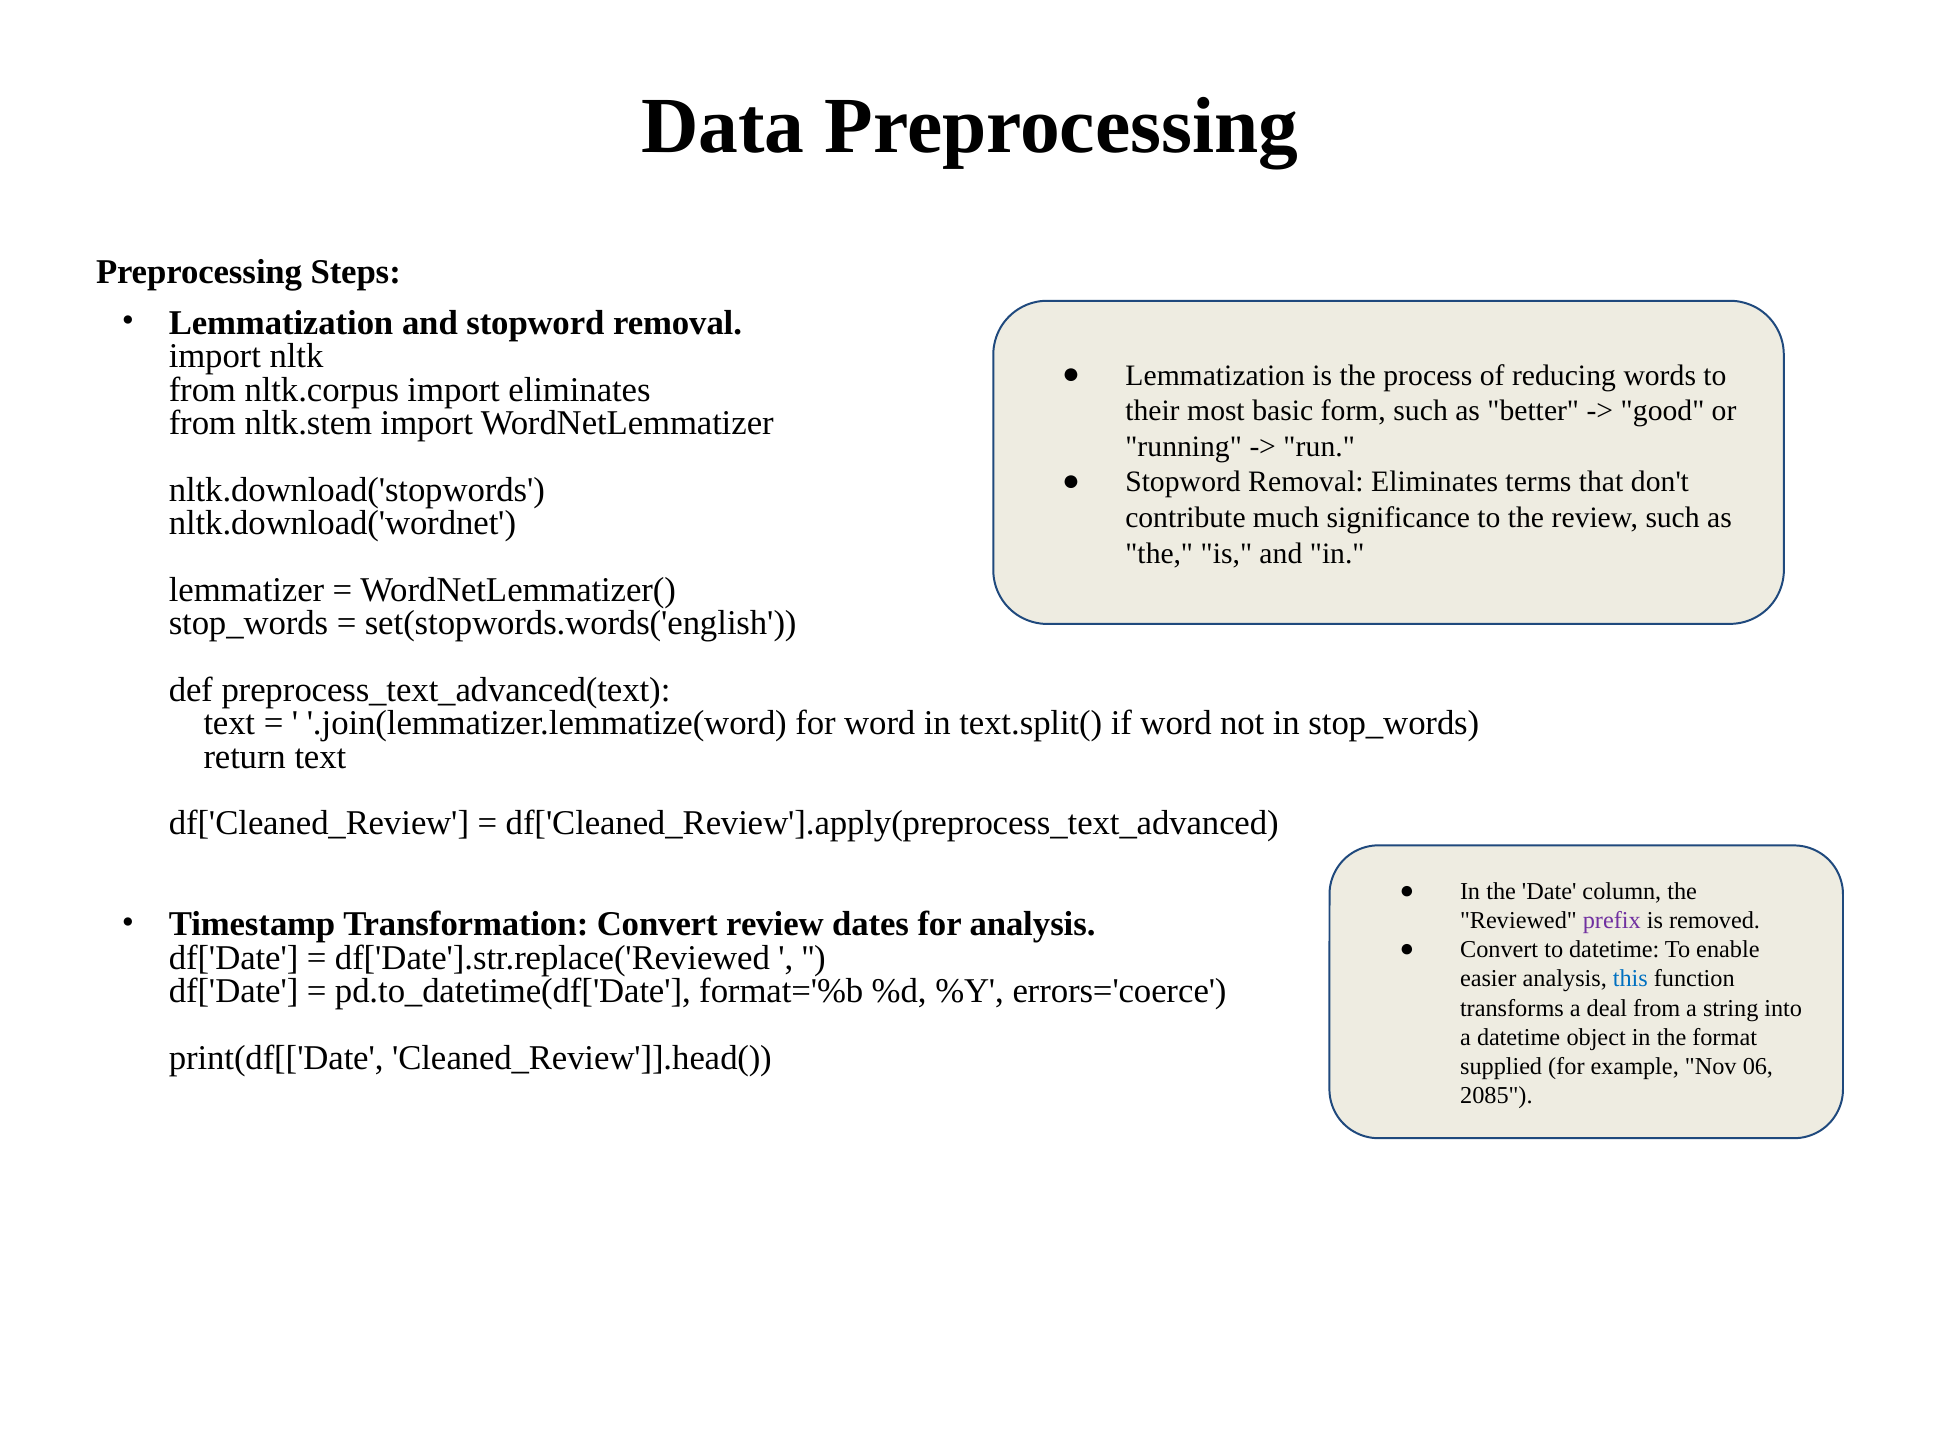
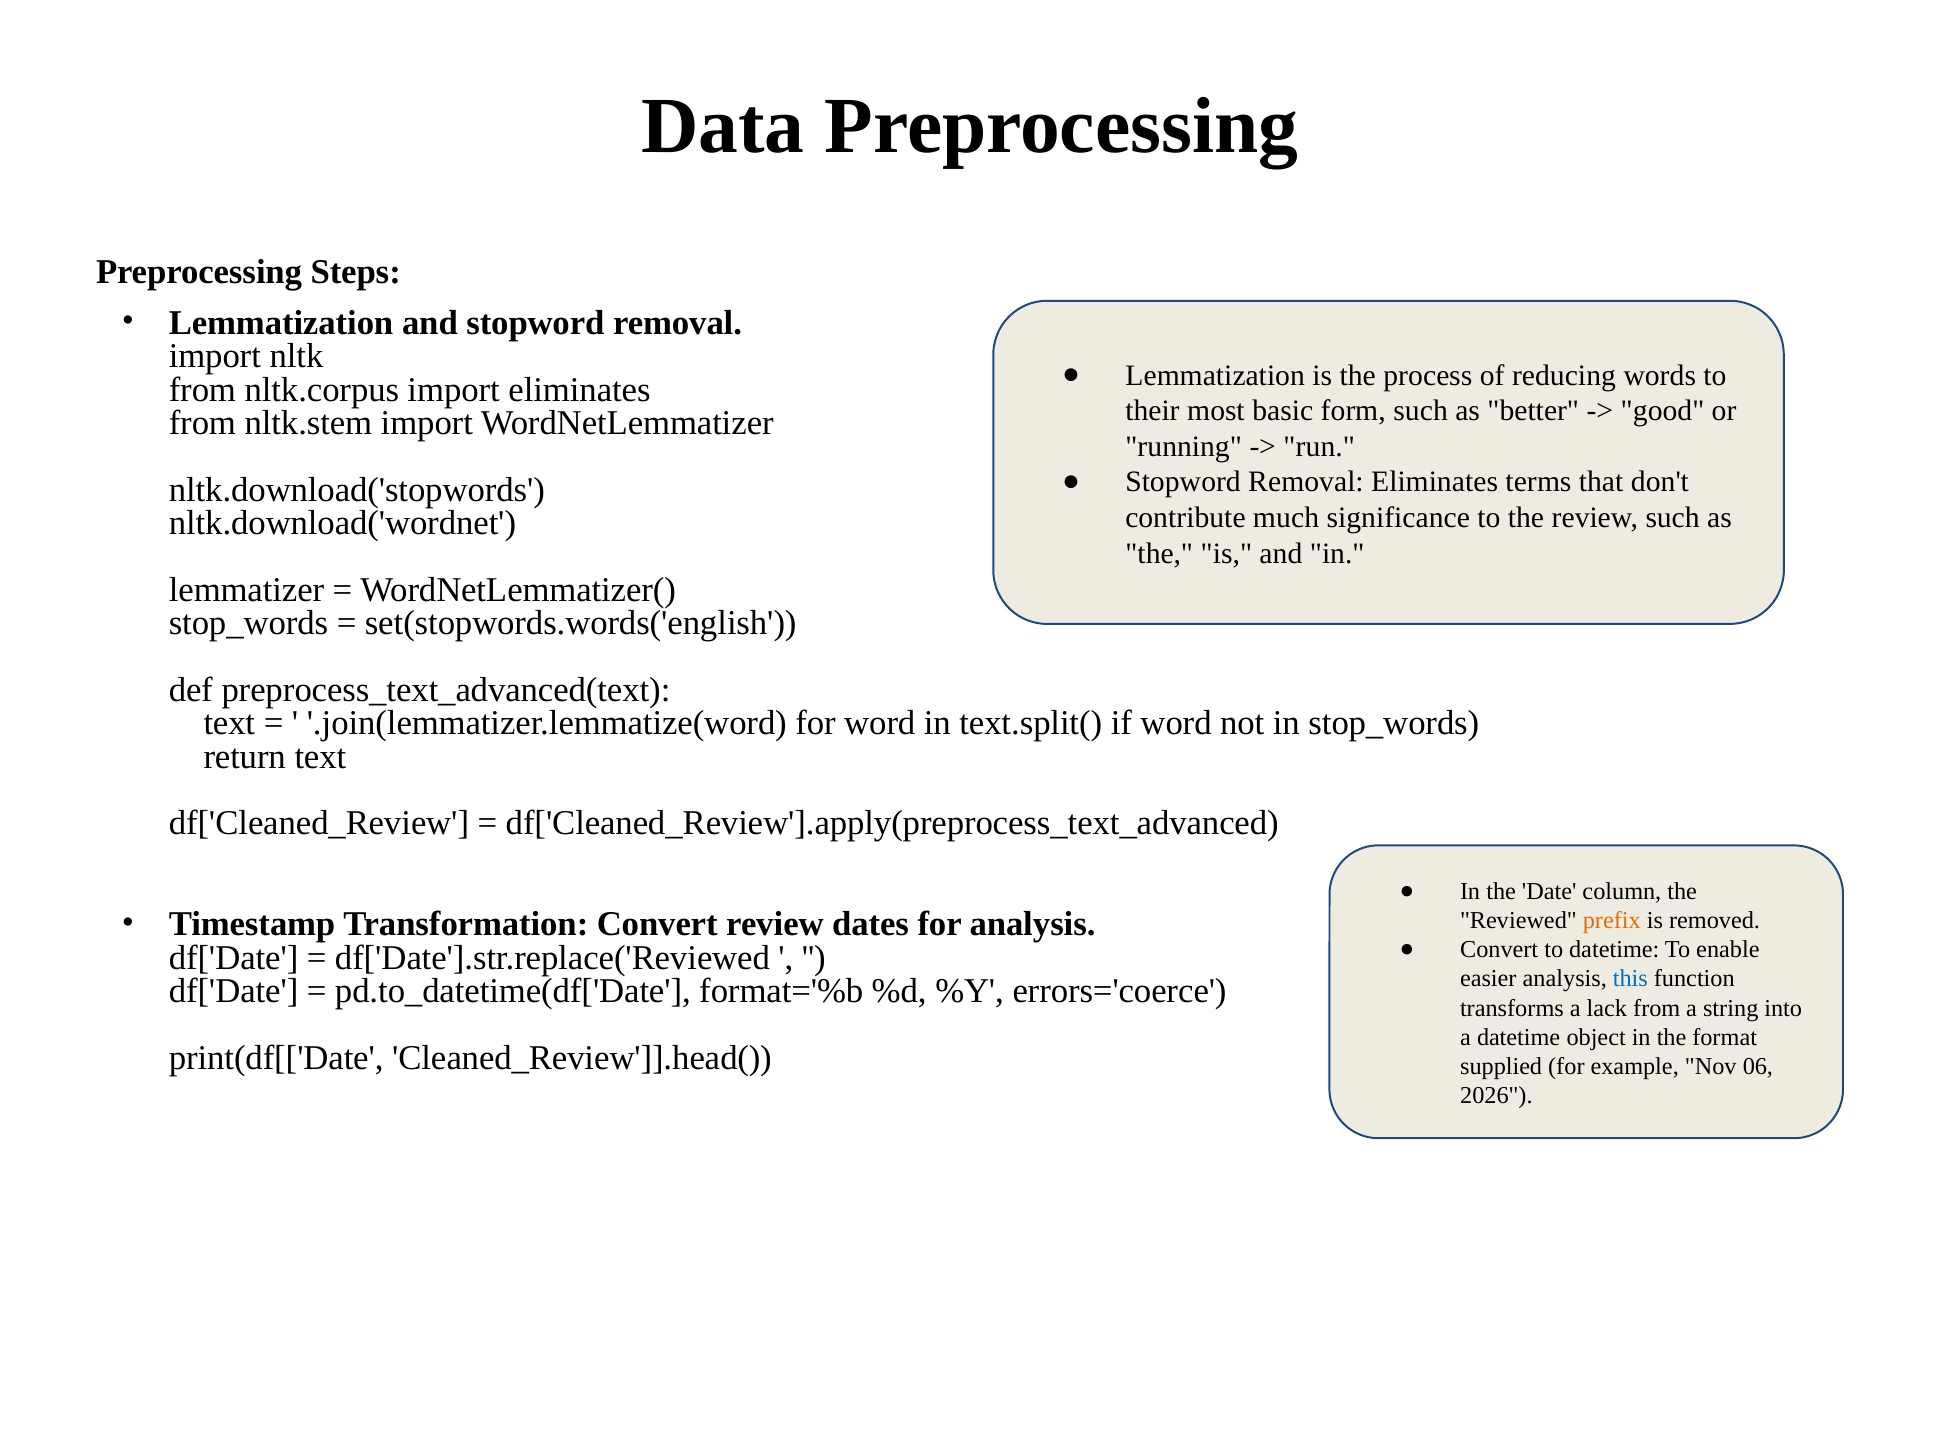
prefix colour: purple -> orange (1612, 921)
deal: deal -> lack (1607, 1008)
2085: 2085 -> 2026 (1496, 1096)
